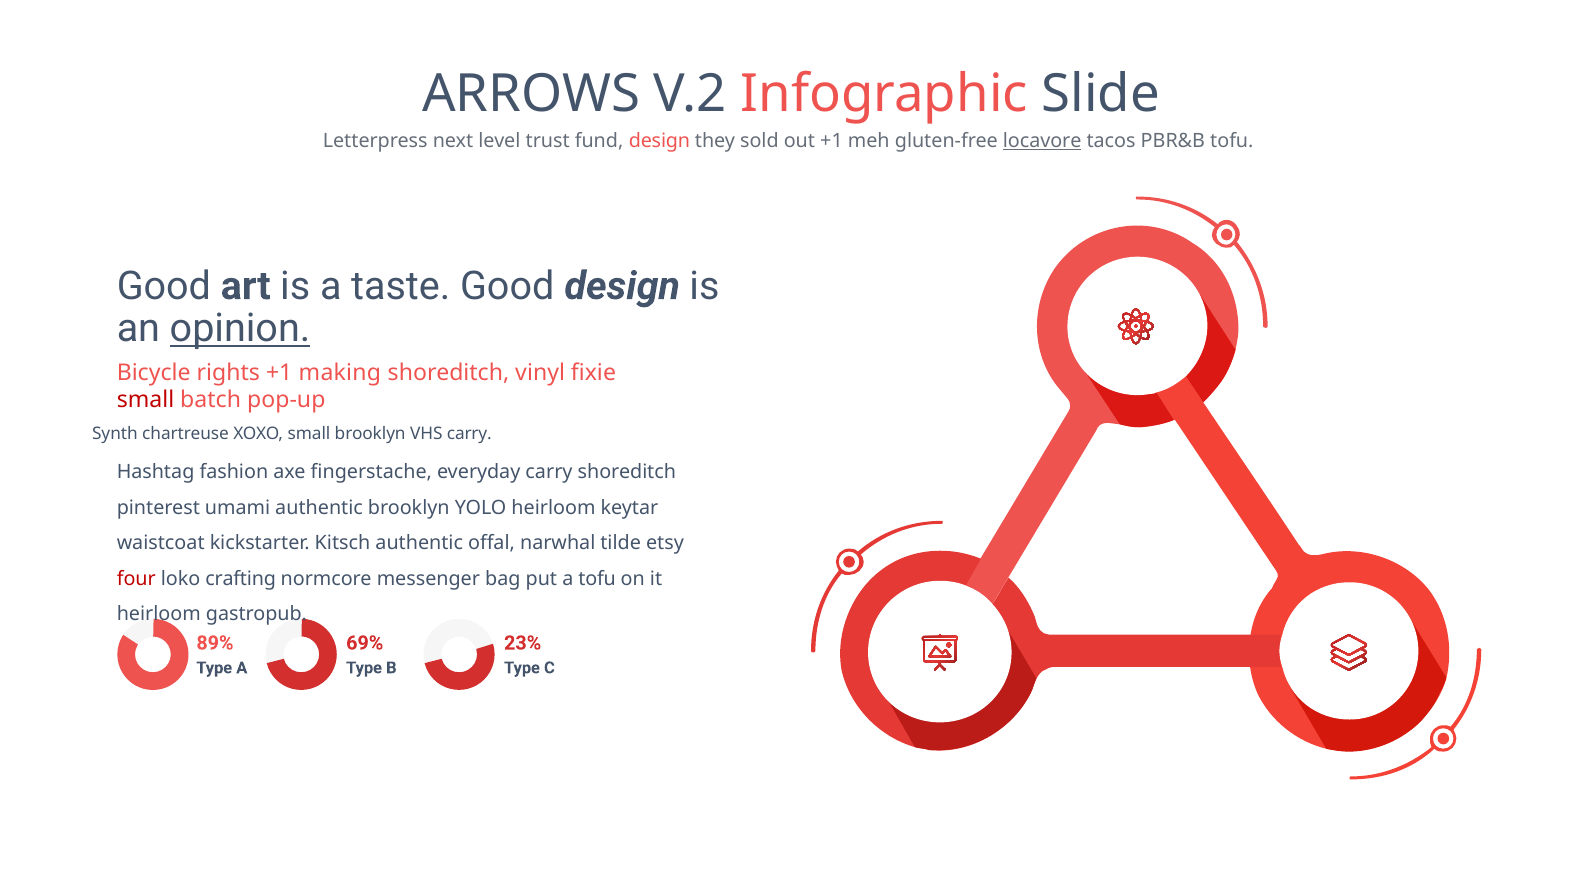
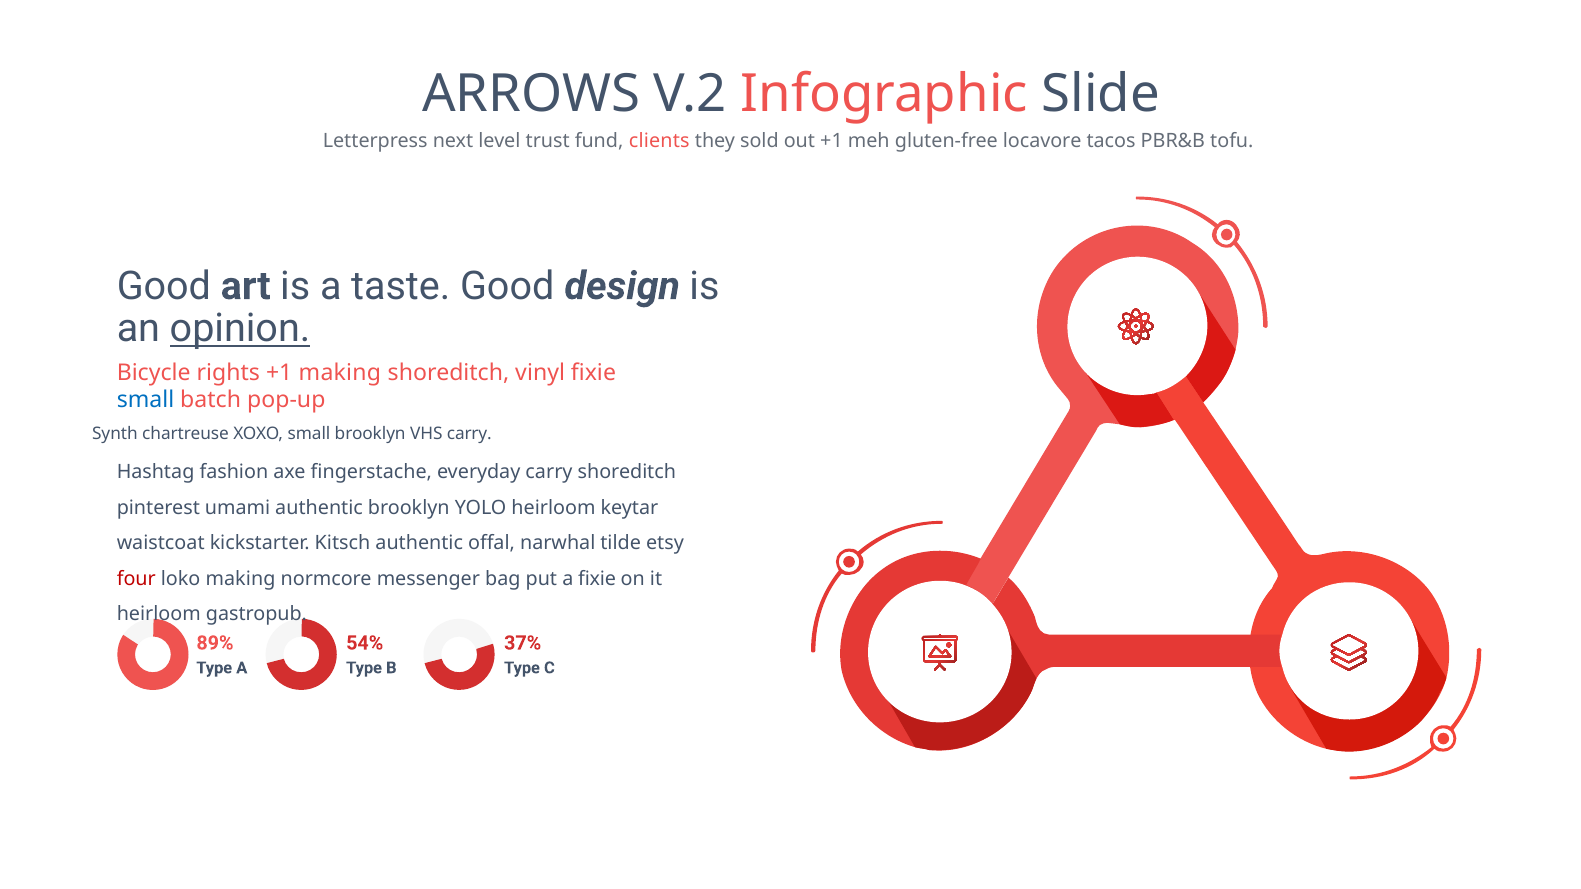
fund design: design -> clients (659, 141)
locavore underline: present -> none (1042, 141)
small colour: red -> blue (145, 400)
loko crafting: crafting -> making (240, 579)
a tofu: tofu -> fixie (597, 579)
69%: 69% -> 54% (365, 643)
23%: 23% -> 37% (523, 643)
